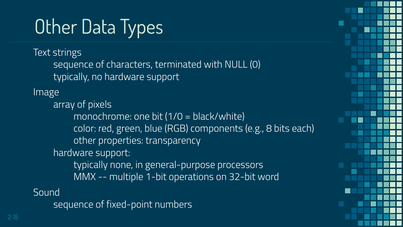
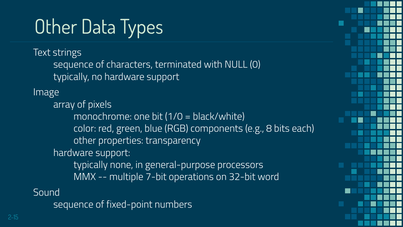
1-bit: 1-bit -> 7-bit (156, 177)
